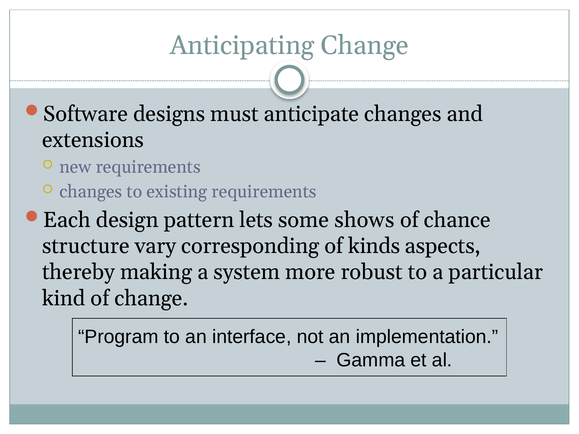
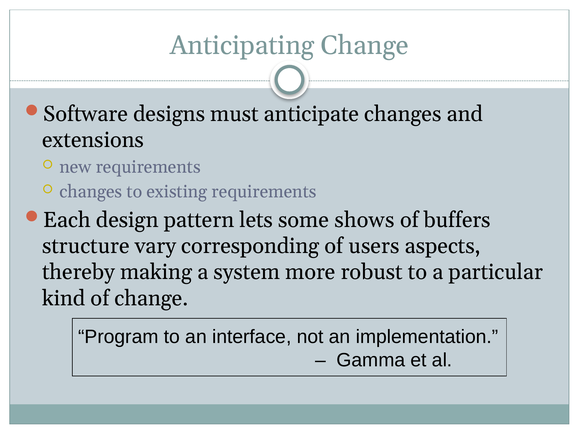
chance: chance -> buffers (457, 220)
kinds: kinds -> users (374, 246)
